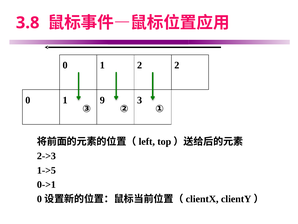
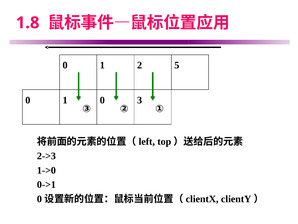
3.8: 3.8 -> 1.8 (28, 23)
2 2: 2 -> 5 (177, 65)
1 9: 9 -> 0 (102, 100)
1->5: 1->5 -> 1->0 (46, 170)
